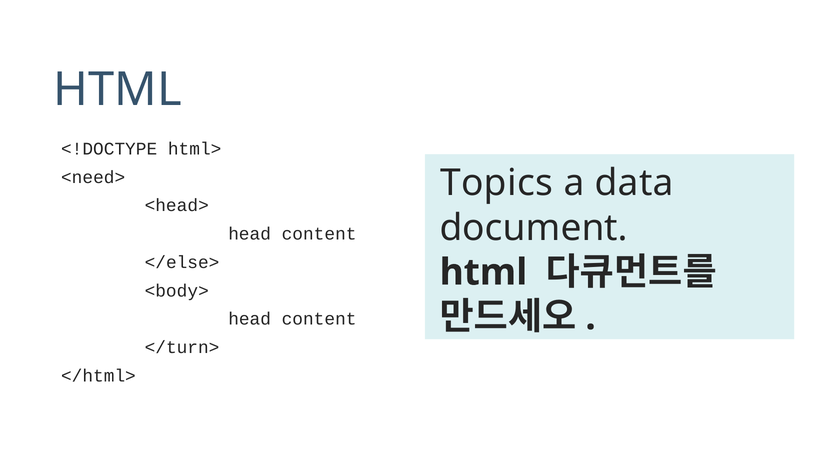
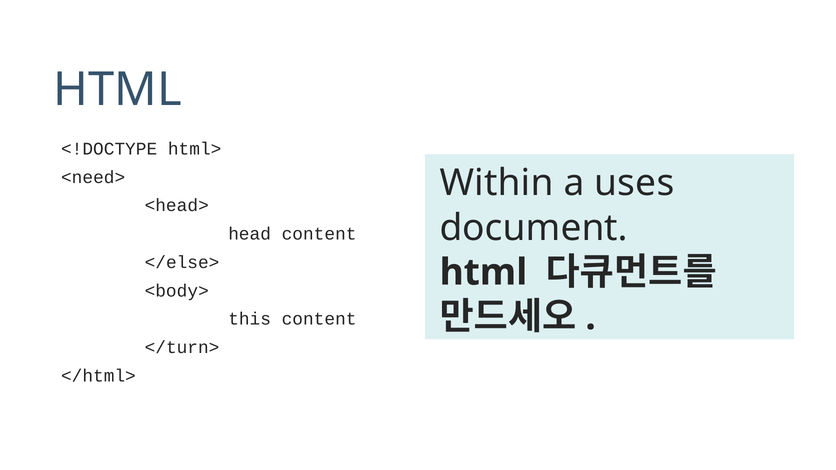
Topics: Topics -> Within (497, 183)
data: data -> uses (634, 183)
head: head -> this (250, 319)
